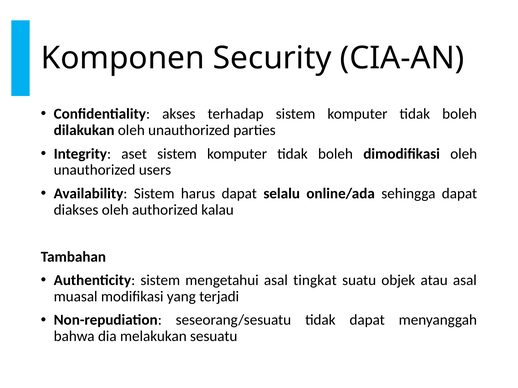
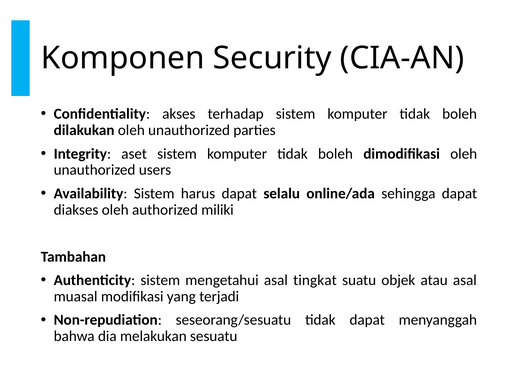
kalau: kalau -> miliki (217, 210)
